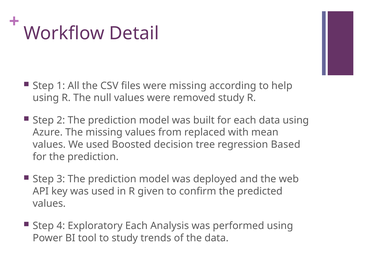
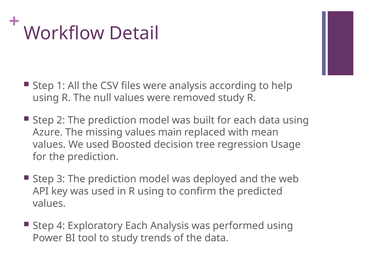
were missing: missing -> analysis (188, 86)
from: from -> main (170, 132)
Based: Based -> Usage (286, 144)
R given: given -> using (151, 191)
